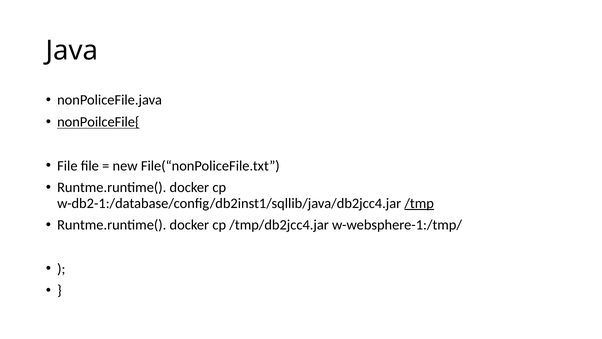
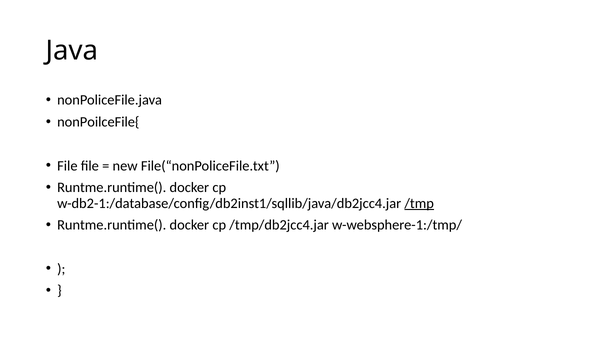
nonPoilceFile{ underline: present -> none (98, 122)
